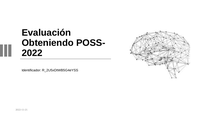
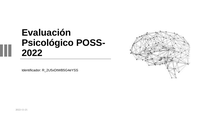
Obteniendo: Obteniendo -> Psicológico (48, 43)
